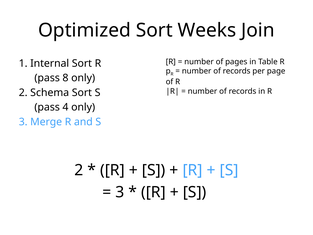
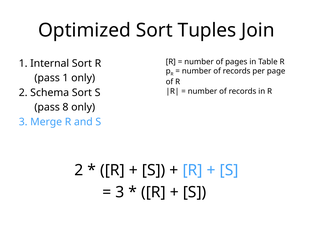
Weeks: Weeks -> Tuples (207, 30)
pass 8: 8 -> 1 (65, 78)
4: 4 -> 8 (65, 107)
